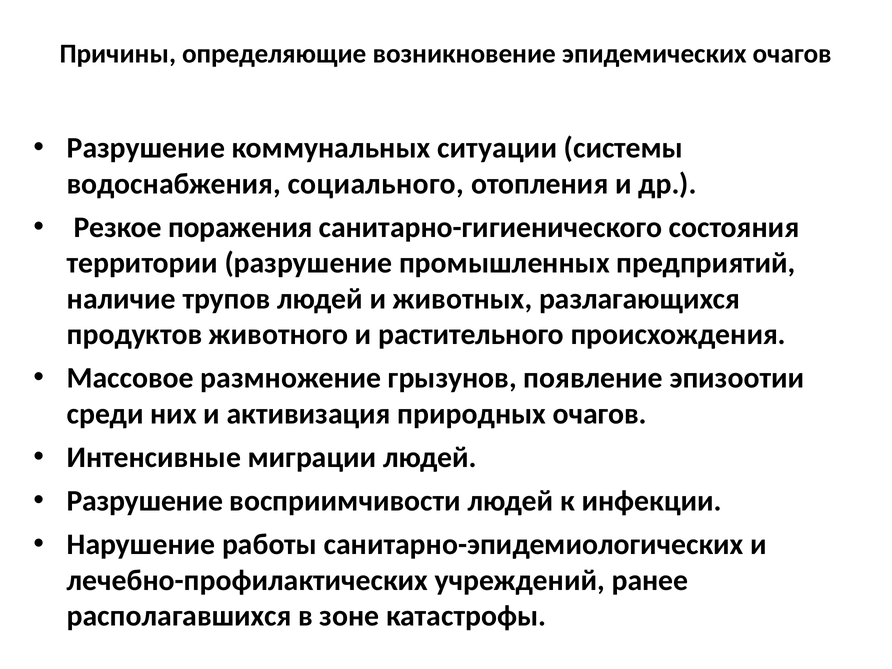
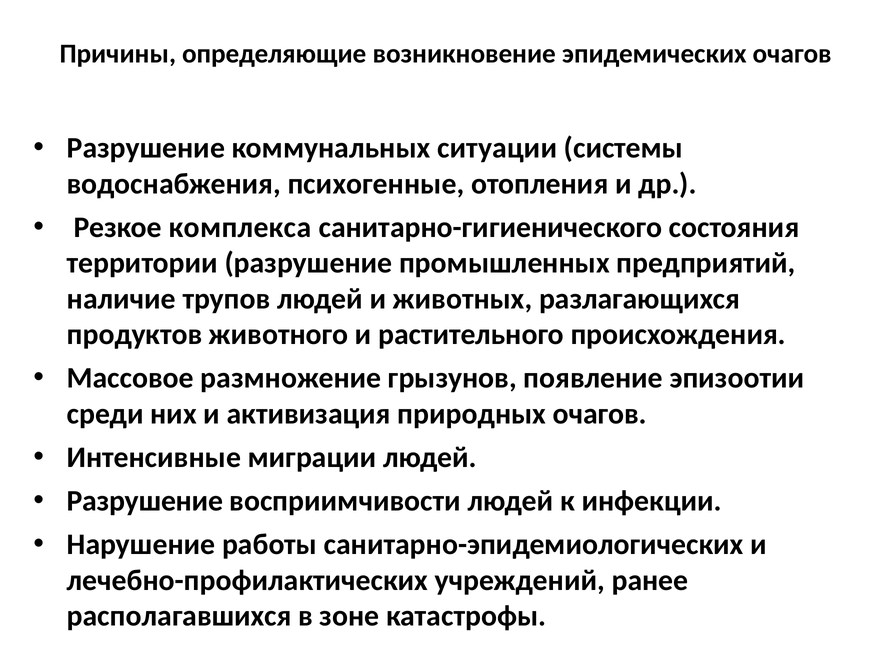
социального: социального -> психогенные (376, 184)
поражения: поражения -> комплекса (240, 227)
